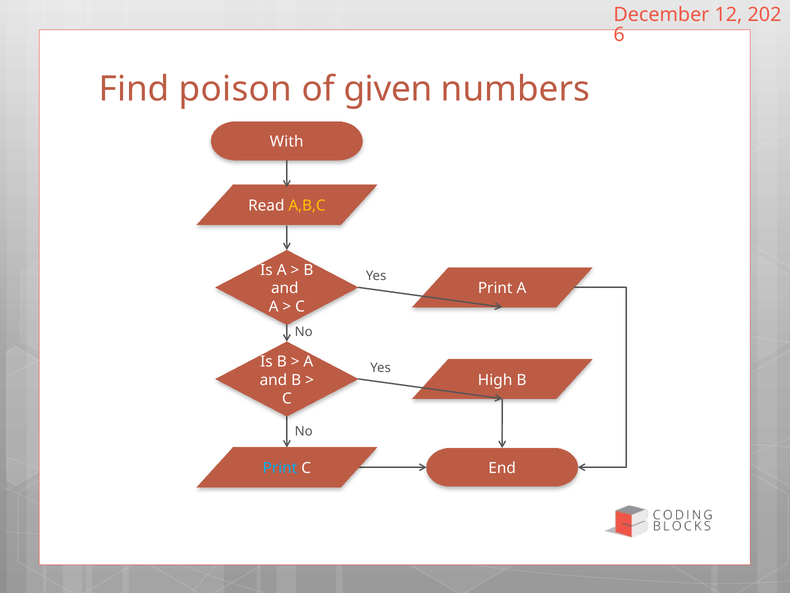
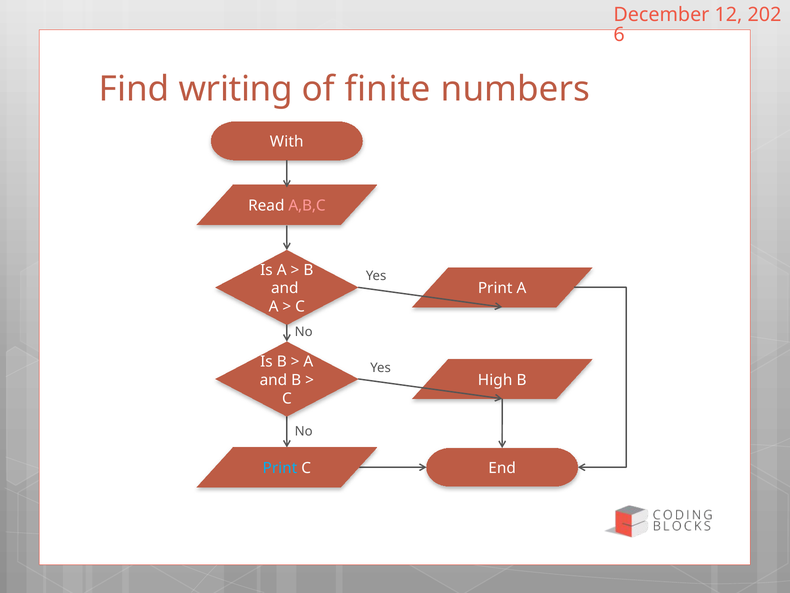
poison: poison -> writing (236, 89)
given: given -> finite (388, 89)
A,B,C colour: yellow -> pink (307, 206)
